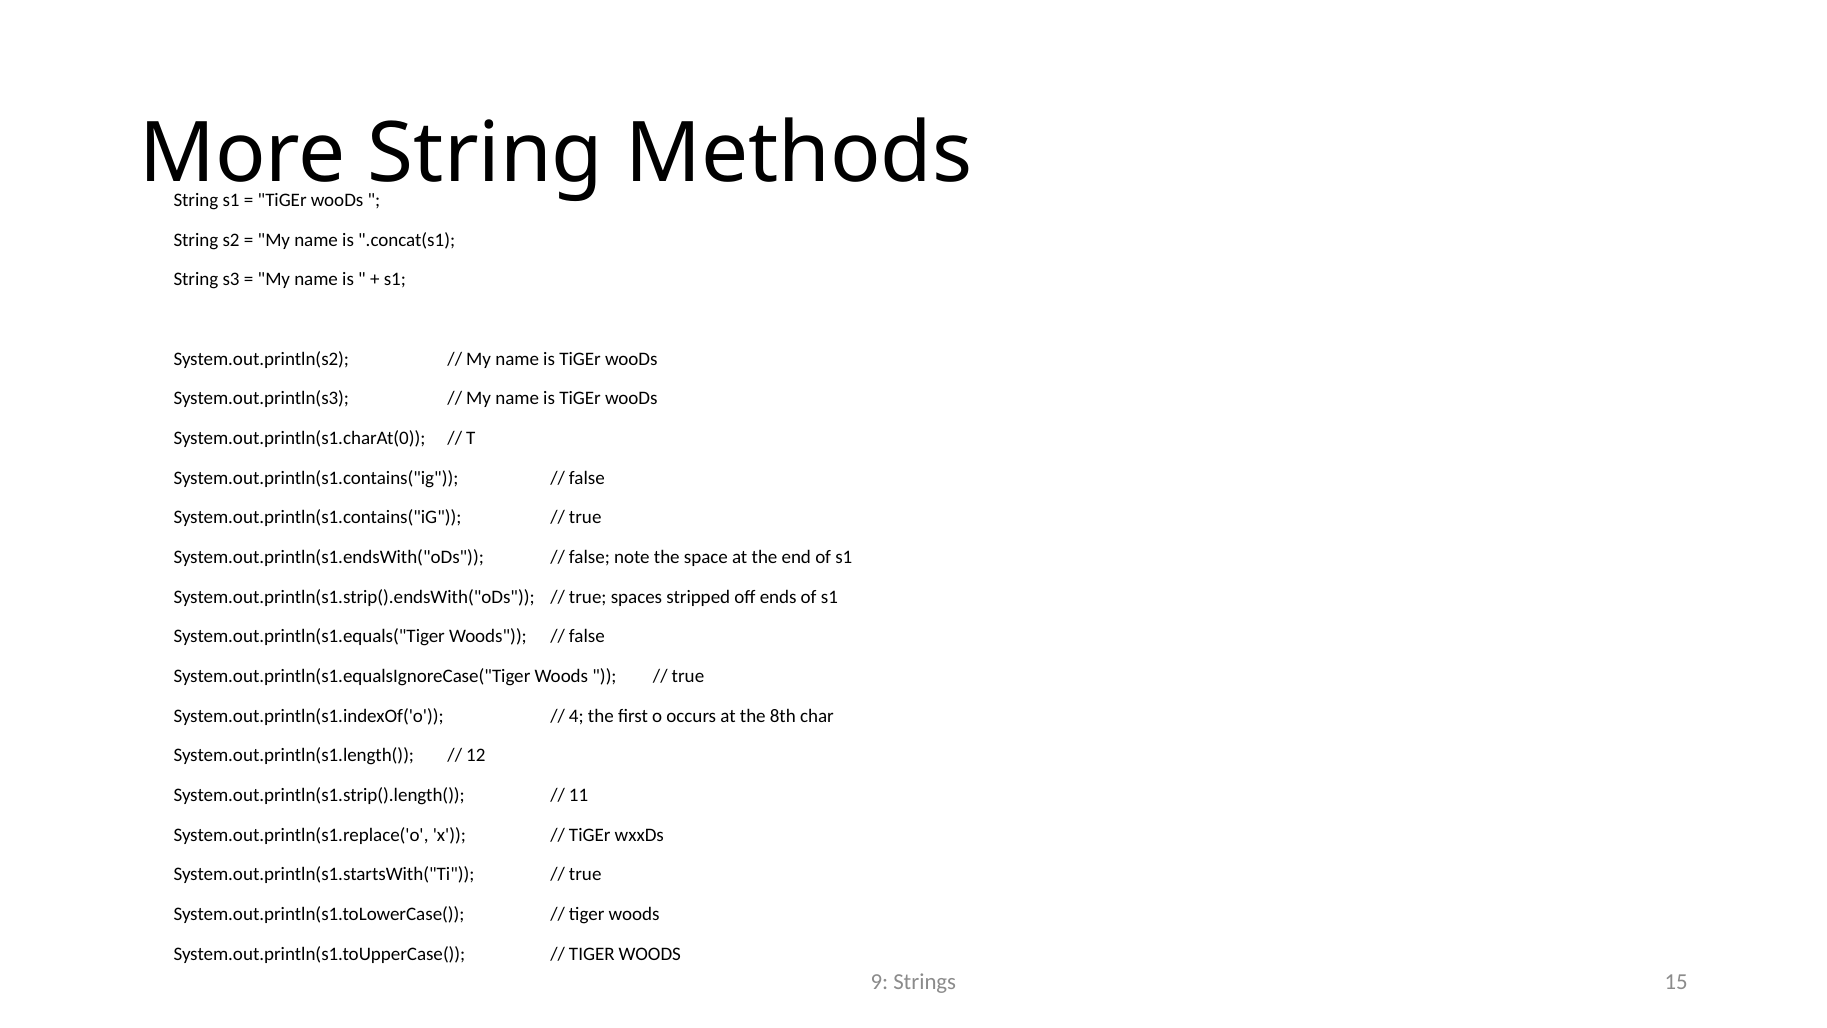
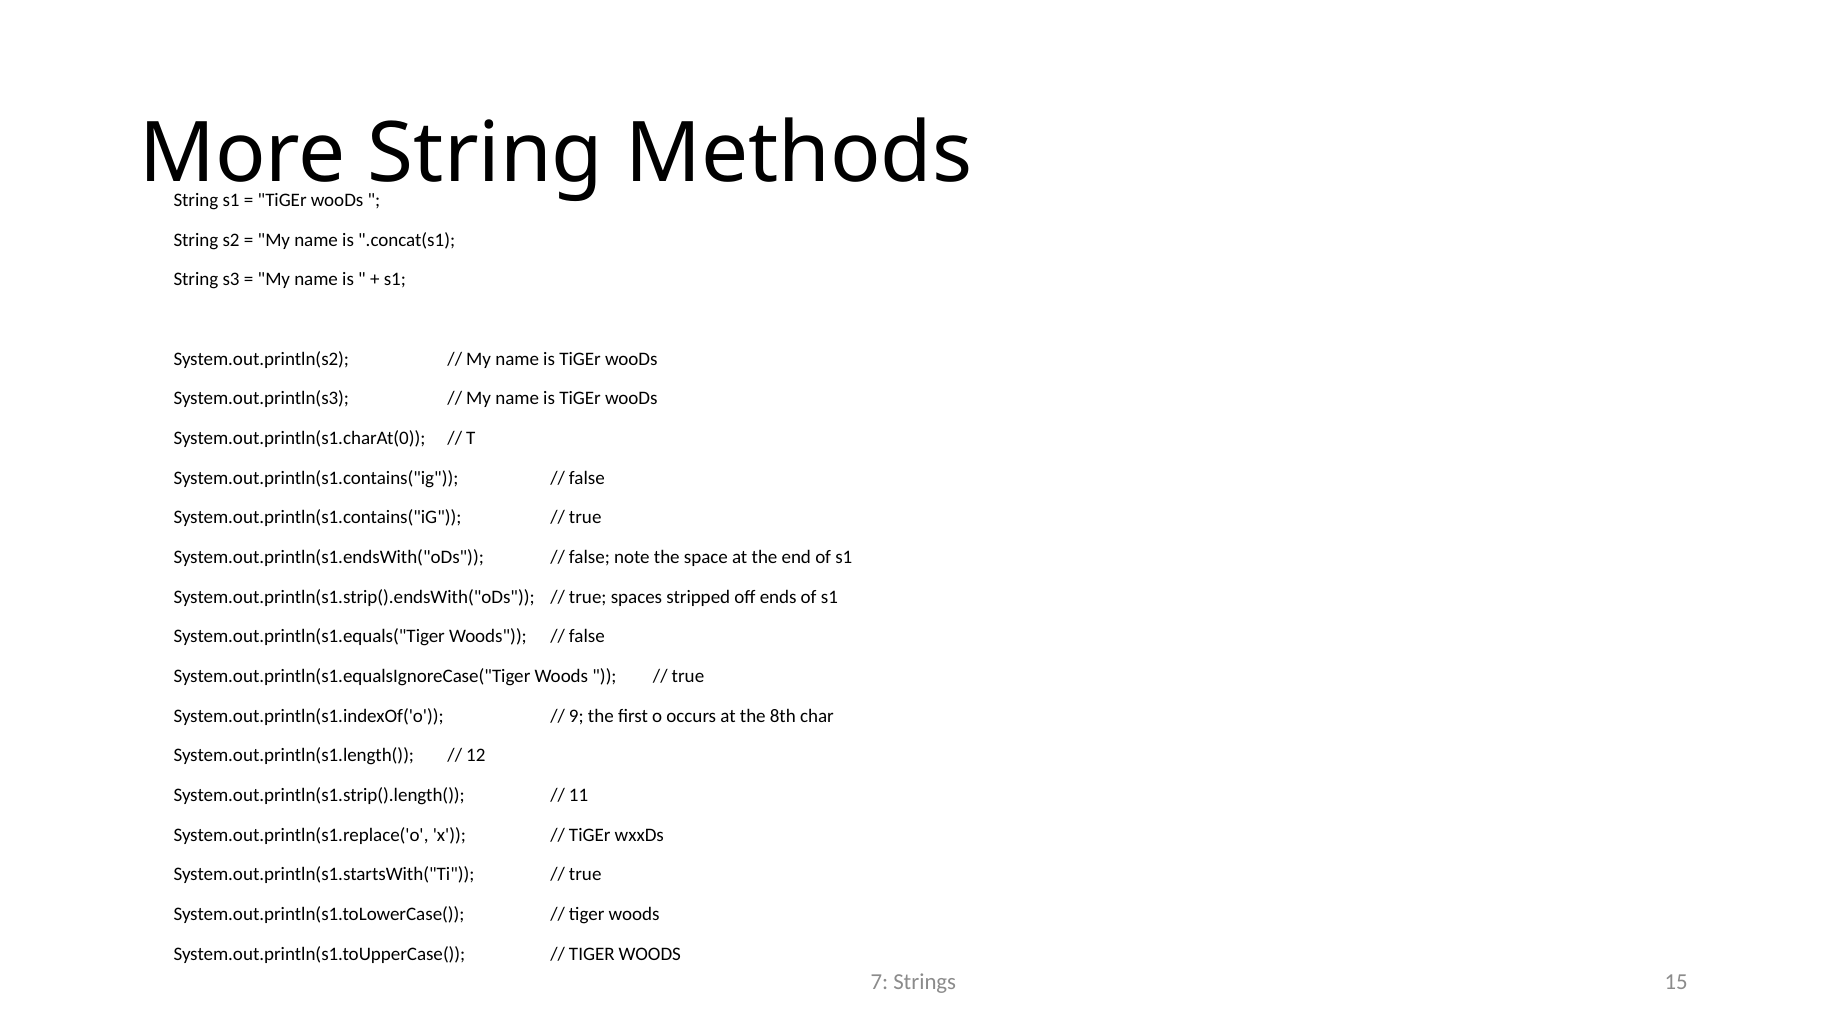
4: 4 -> 9 (576, 716)
9: 9 -> 7 (879, 981)
